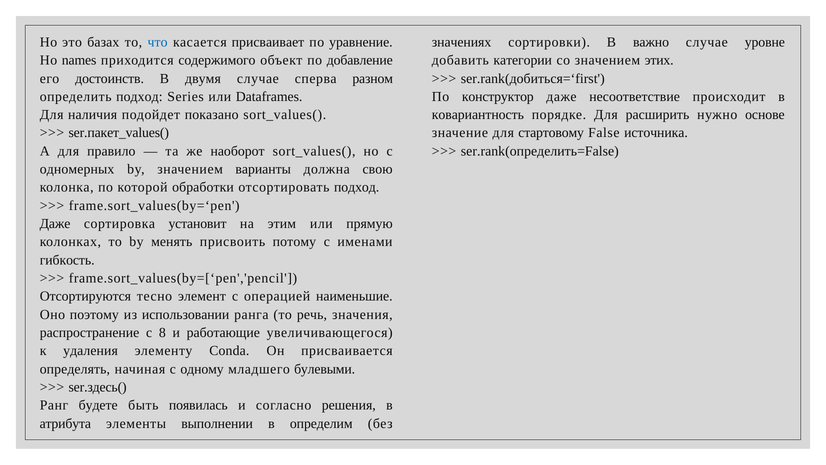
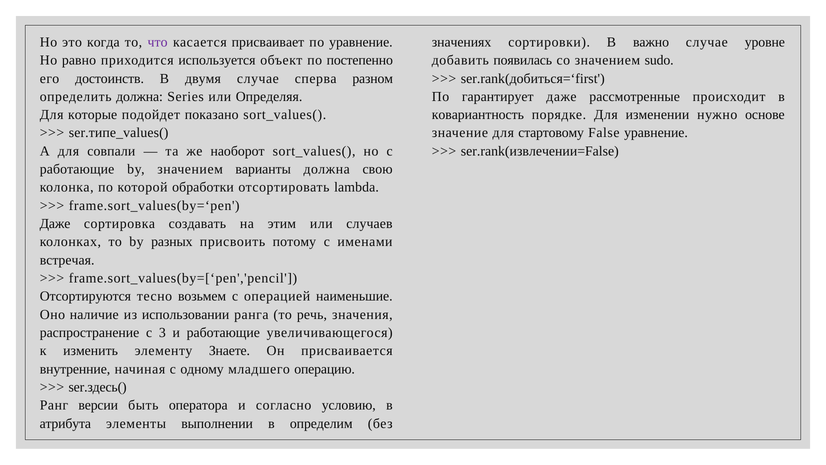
базах: базах -> когда (103, 42)
что colour: blue -> purple (158, 42)
names: names -> равно (79, 60)
содержимого: содержимого -> используется (217, 60)
добавление: добавление -> постепенно (360, 60)
категории: категории -> появилась (523, 60)
этих: этих -> sudo (659, 60)
определить подход: подход -> должна (140, 97)
Dataframes: Dataframes -> Определяя (269, 97)
конструктор: конструктор -> гарантирует (498, 97)
несоответствие: несоответствие -> рассмотренные (635, 97)
наличия: наличия -> которые (93, 115)
расширить: расширить -> изменении (657, 115)
ser.пакет_values(: ser.пакет_values( -> ser.типе_values( (119, 133)
False источника: источника -> уравнение (656, 133)
правило: правило -> совпали (111, 151)
ser.rank(определить=False: ser.rank(определить=False -> ser.rank(извлечении=False (540, 151)
одномерных: одномерных -> работающие (77, 169)
отсортировать подход: подход -> lambda (357, 187)
установит: установит -> создавать (197, 224)
прямую: прямую -> случаев (369, 224)
менять: менять -> разных (172, 242)
гибкость: гибкость -> встречая (67, 260)
элемент: элемент -> возьмем (202, 296)
поэтому: поэтому -> наличие (94, 314)
8: 8 -> 3 (162, 332)
удаления: удаления -> изменить (91, 351)
Conda: Conda -> Знаете (229, 351)
определять: определять -> внутренние (75, 369)
булевыми: булевыми -> операцию (325, 369)
будете: будете -> версии (98, 405)
появилась: появилась -> оператора (198, 405)
решения: решения -> условию (349, 405)
